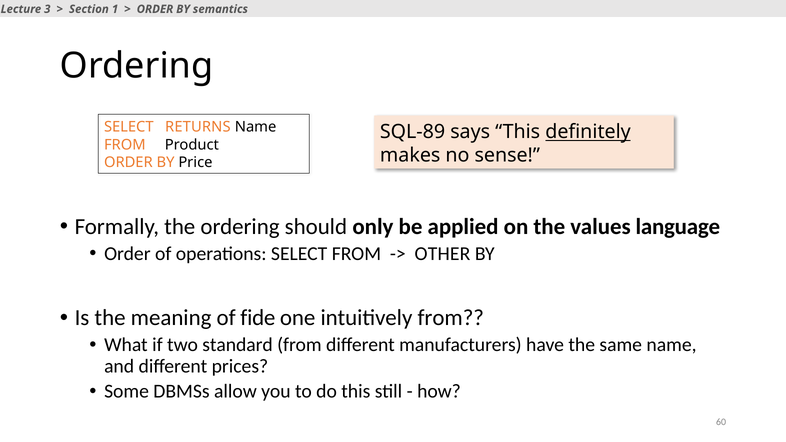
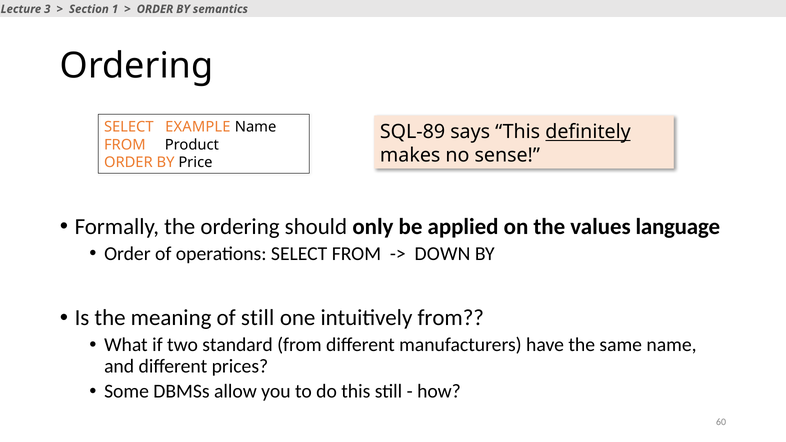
RETURNS: RETURNS -> EXAMPLE (198, 127)
OTHER: OTHER -> DOWN (442, 254)
of fide: fide -> still (258, 318)
